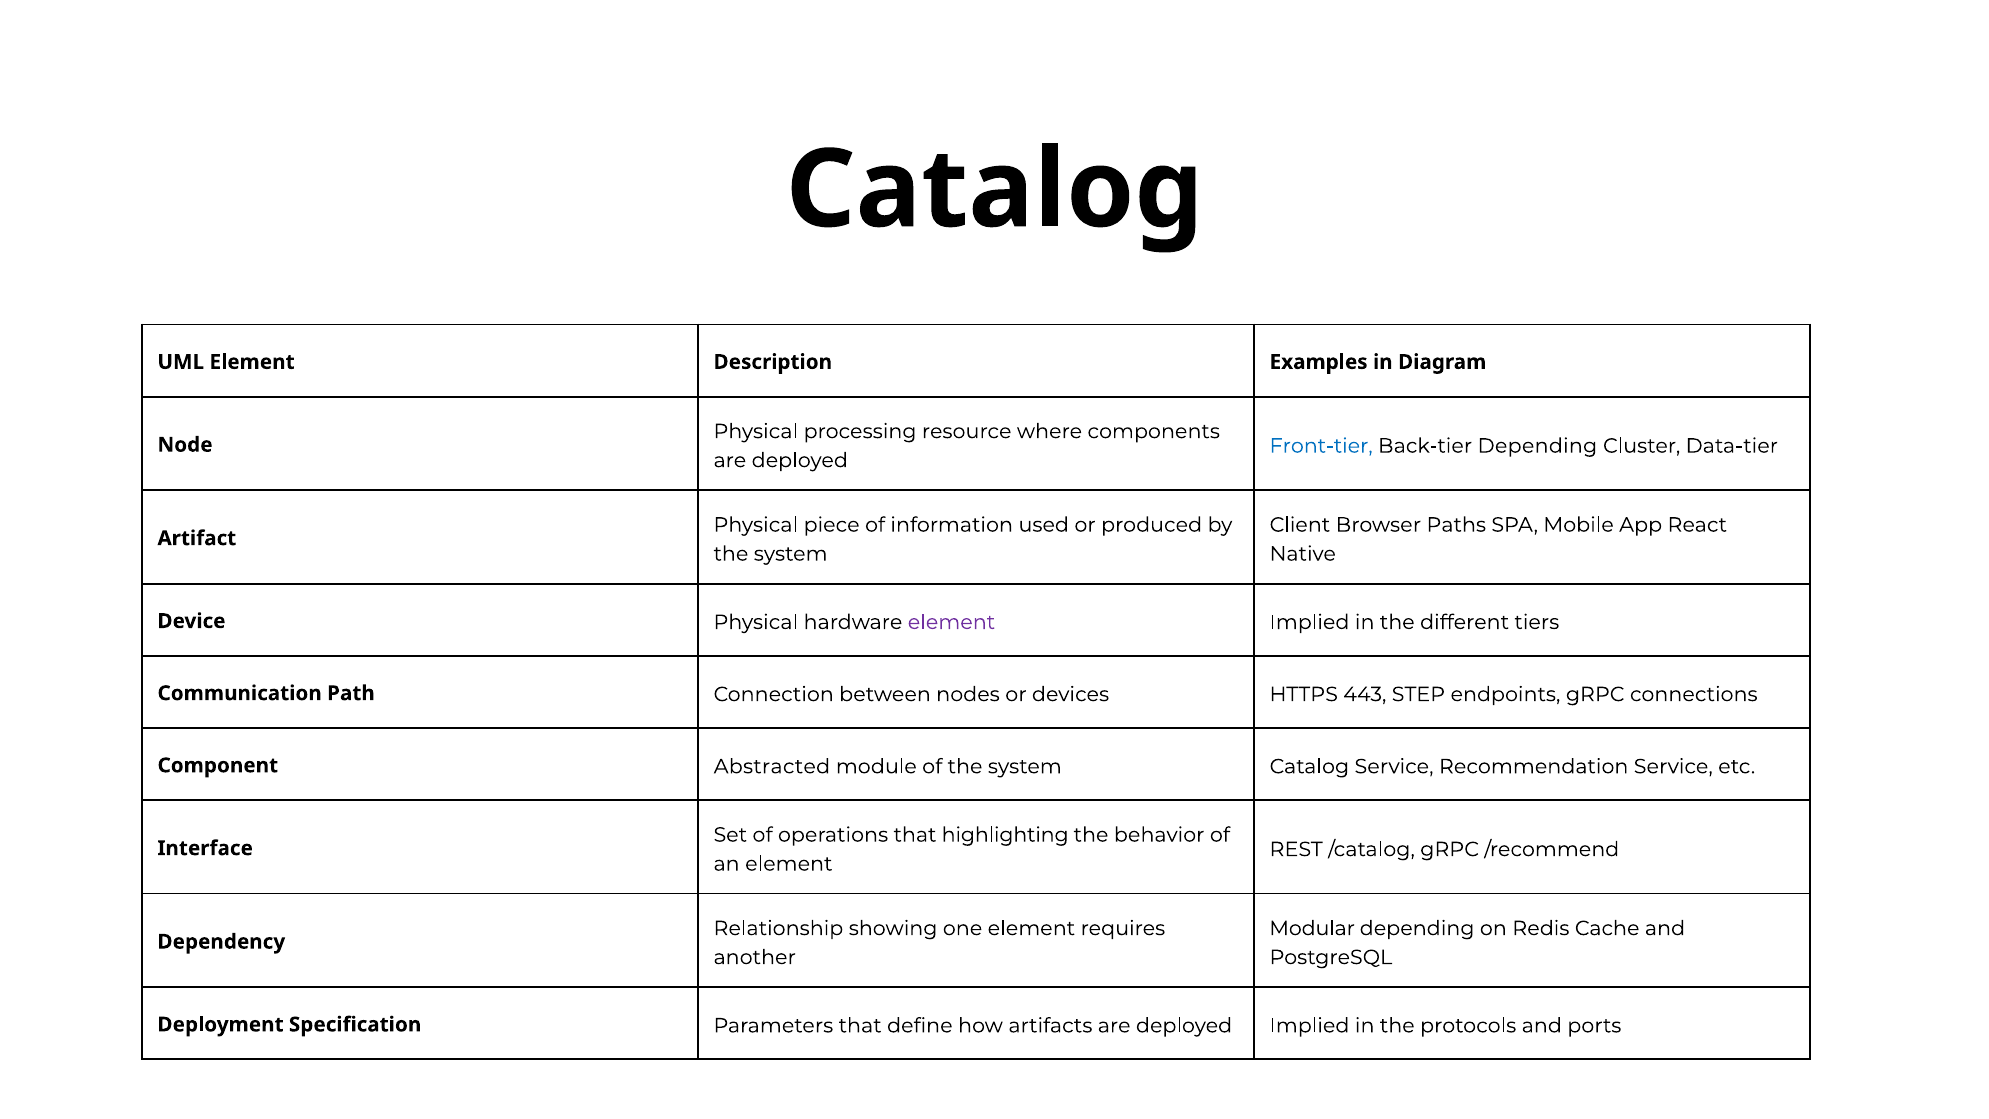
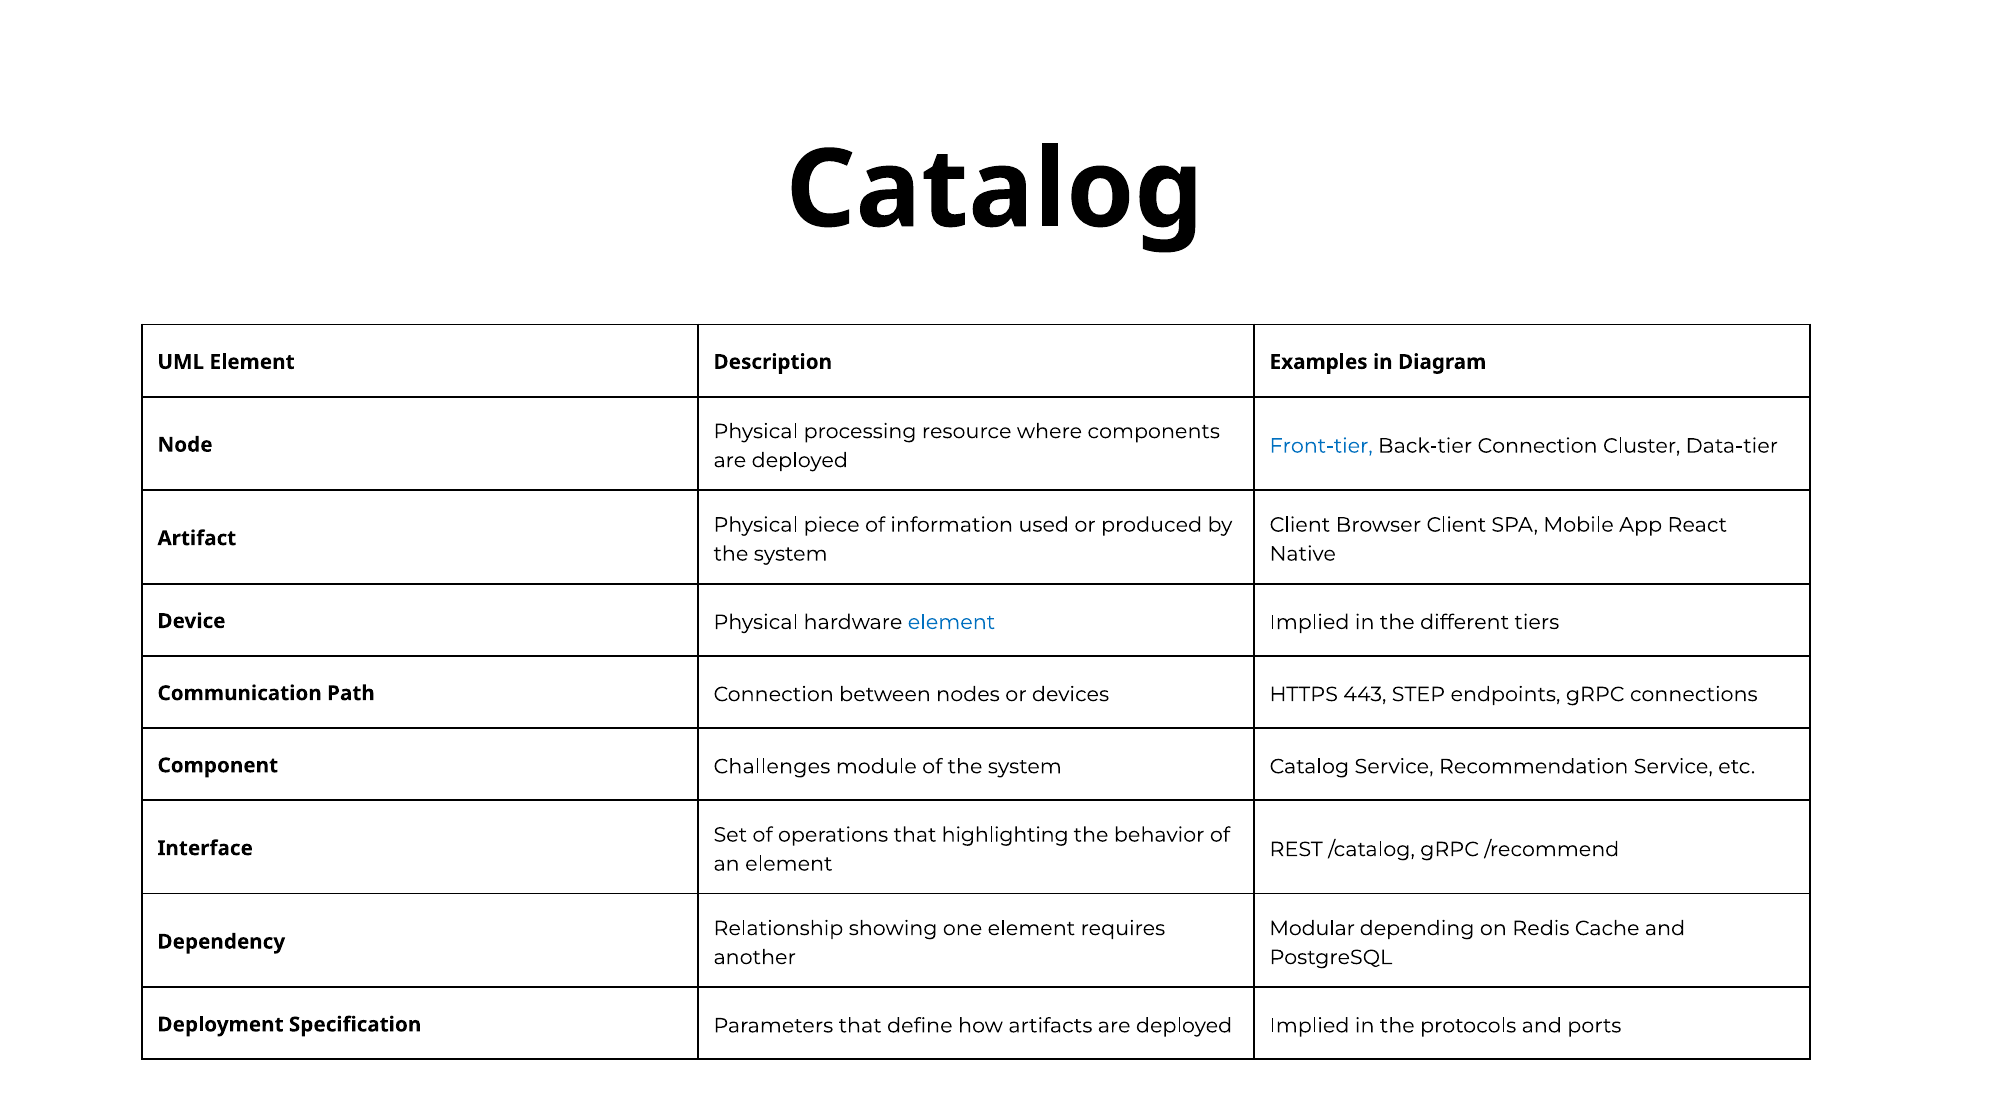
Back-tier Depending: Depending -> Connection (1538, 446)
Browser Paths: Paths -> Client (1456, 525)
element colour: purple -> blue (951, 622)
Abstracted: Abstracted -> Challenges (772, 766)
